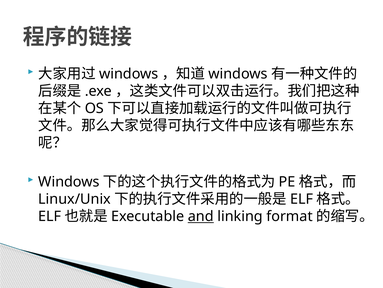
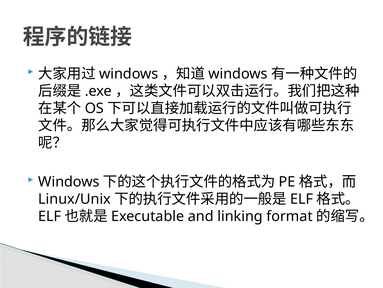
and underline: present -> none (201, 216)
